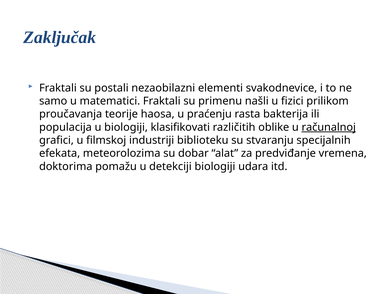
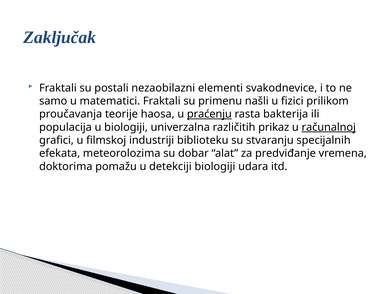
praćenju underline: none -> present (209, 114)
klasifikovati: klasifikovati -> univerzalna (180, 127)
oblike: oblike -> prikaz (274, 127)
